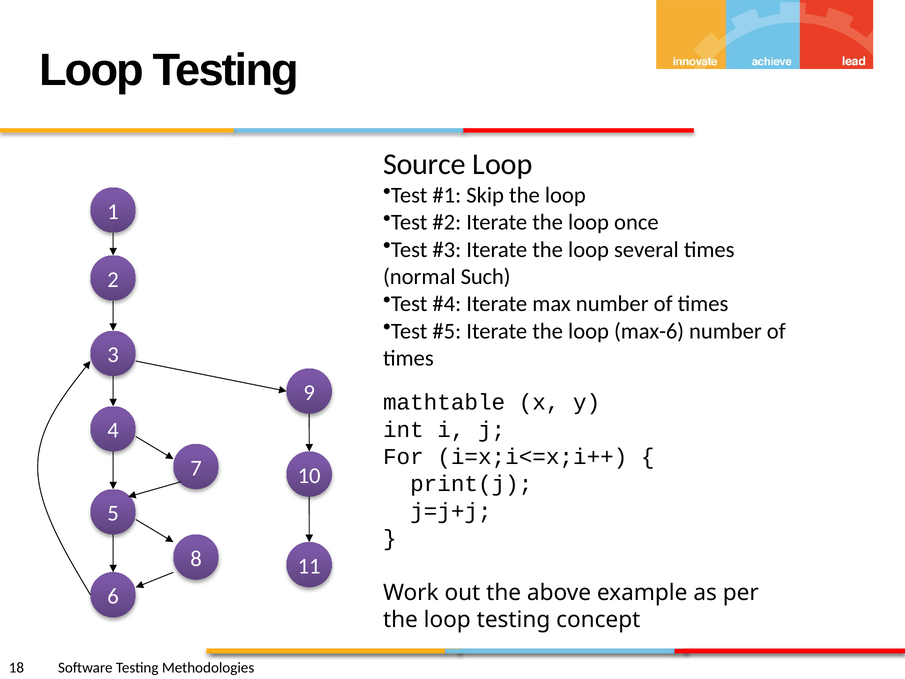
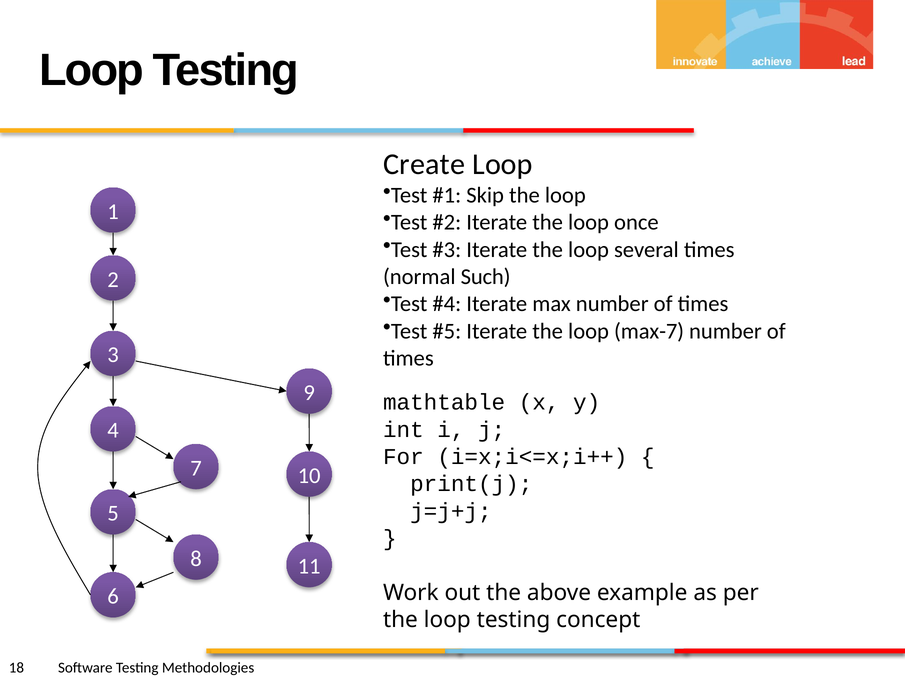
Source: Source -> Create (424, 164)
max-6: max-6 -> max-7 (649, 331)
